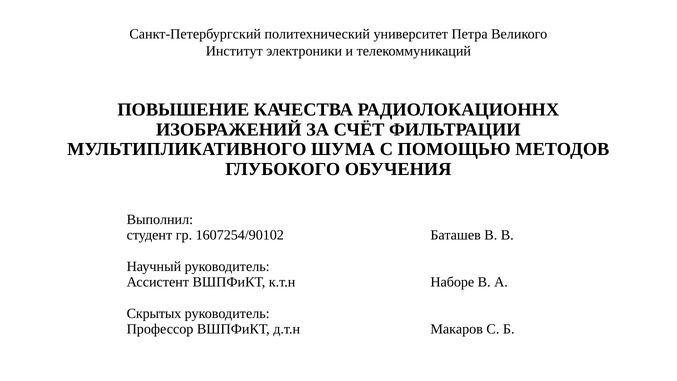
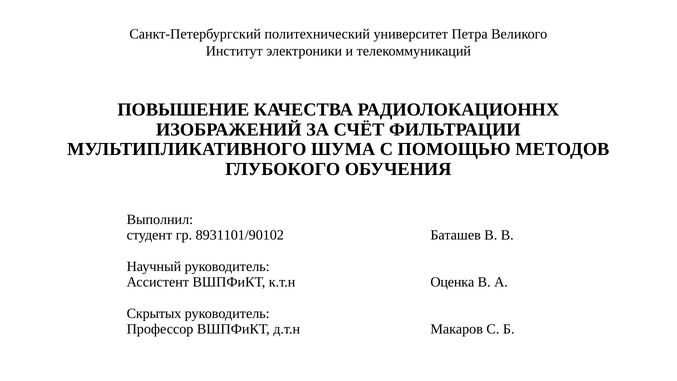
1607254/90102: 1607254/90102 -> 8931101/90102 (240, 235)
Наборе: Наборе -> Оценка (452, 282)
